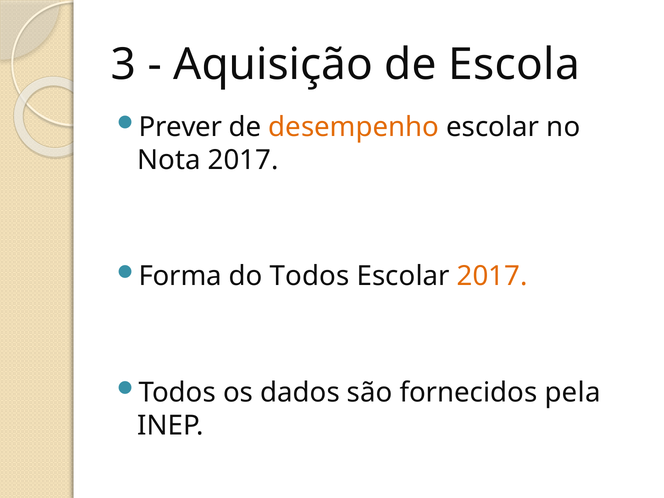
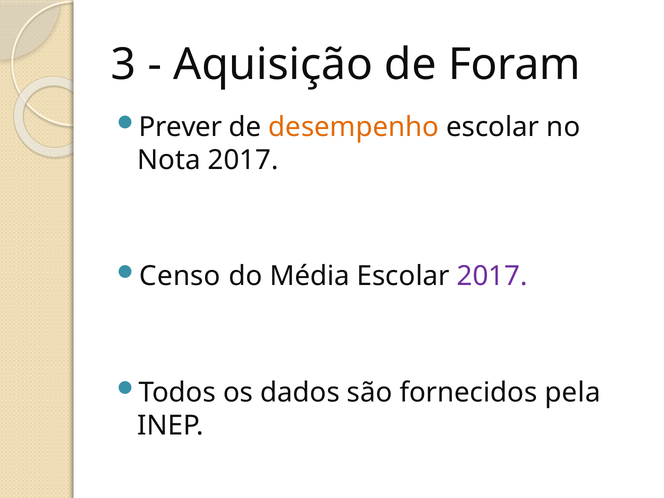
Escola: Escola -> Foram (514, 65)
Forma: Forma -> Censo (180, 276)
do Todos: Todos -> Média (310, 276)
2017 colour: orange -> purple (492, 276)
